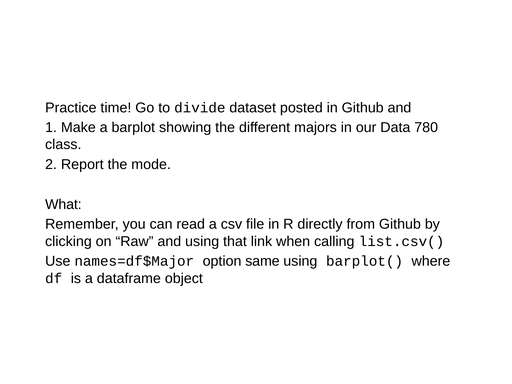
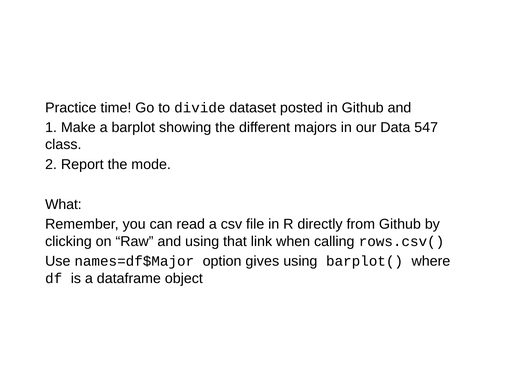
780: 780 -> 547 (426, 128)
list.csv(: list.csv( -> rows.csv( (401, 241)
same: same -> gives (262, 261)
